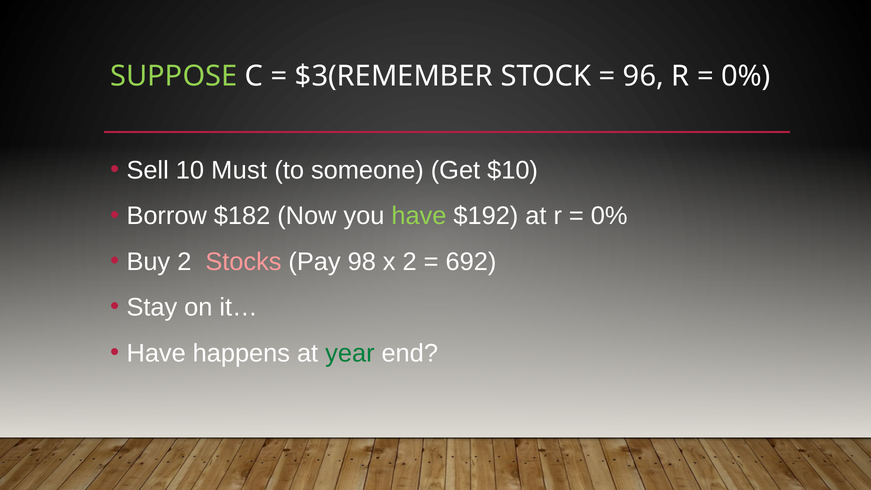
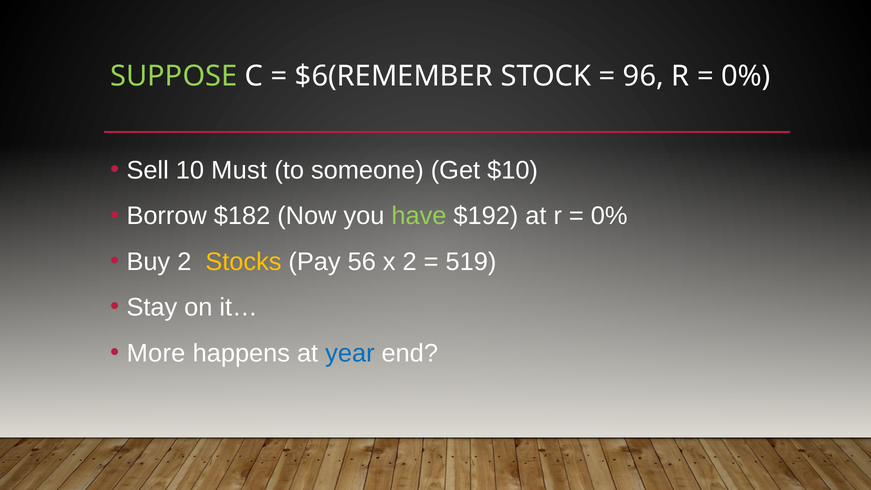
$3(REMEMBER: $3(REMEMBER -> $6(REMEMBER (394, 76)
Stocks colour: pink -> yellow (243, 262)
98: 98 -> 56 (362, 262)
692: 692 -> 519 (471, 262)
Have: Have -> More (156, 353)
year colour: green -> blue (350, 353)
